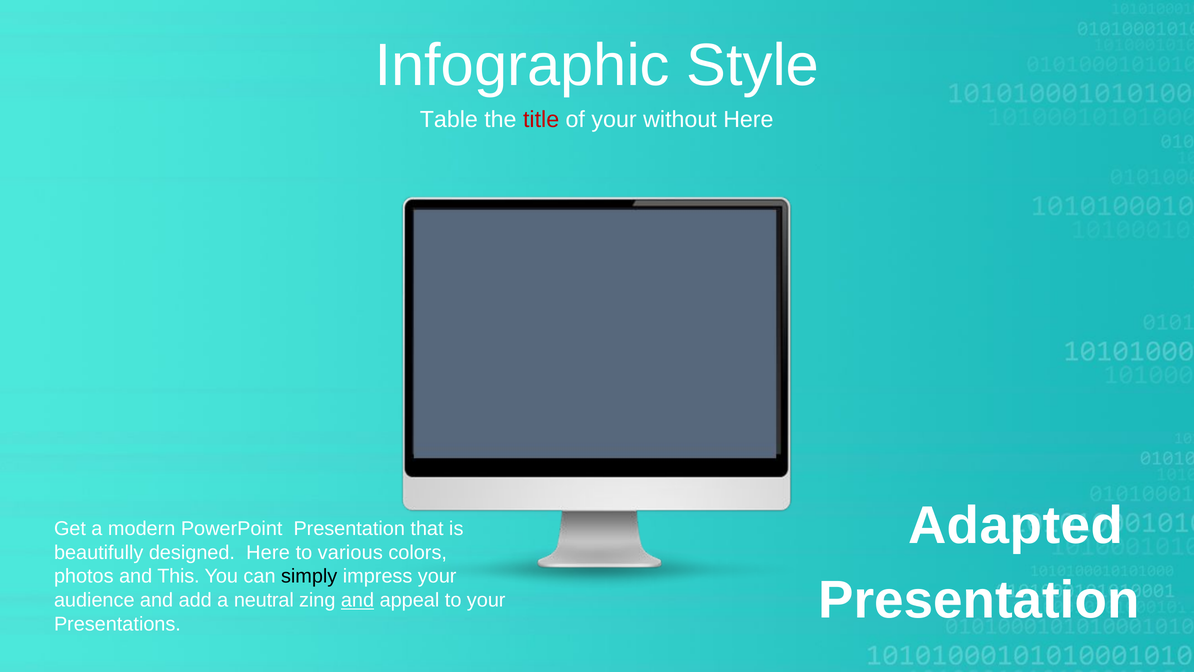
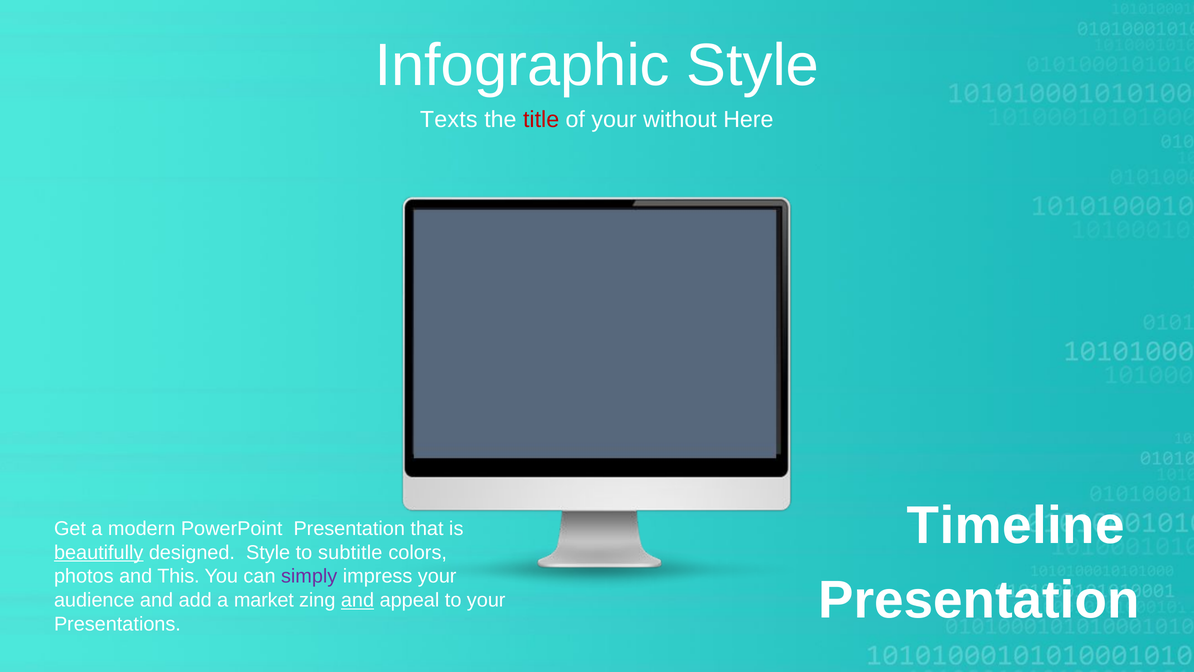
Table: Table -> Texts (449, 119)
Adapted: Adapted -> Timeline (1016, 525)
beautifully underline: none -> present (99, 552)
designed Here: Here -> Style (268, 552)
various: various -> subtitle (350, 552)
simply colour: black -> purple (309, 576)
neutral: neutral -> market (264, 600)
